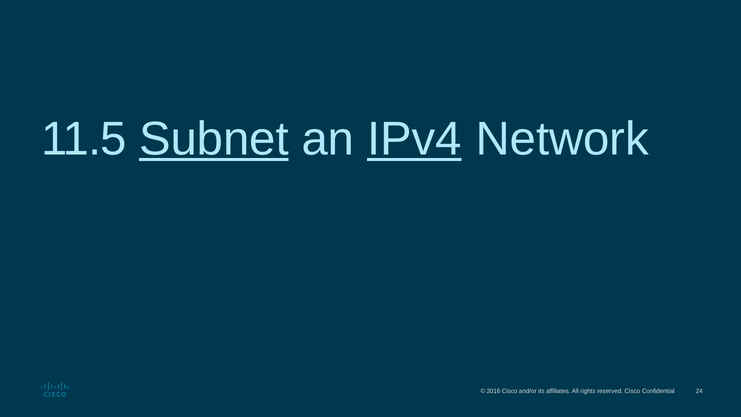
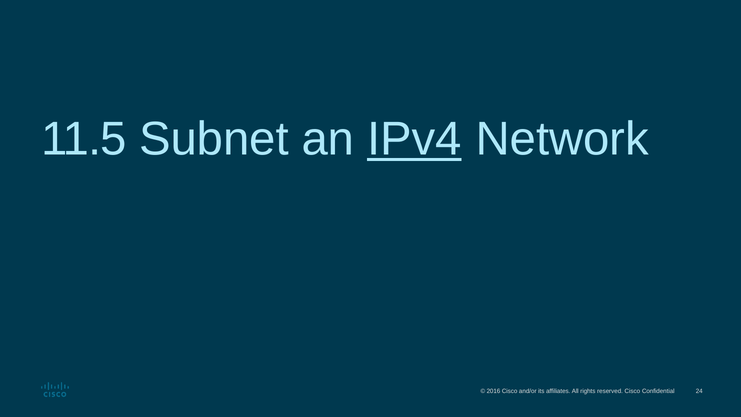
Subnet underline: present -> none (214, 139)
